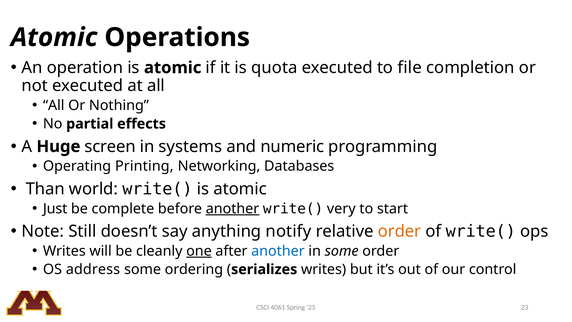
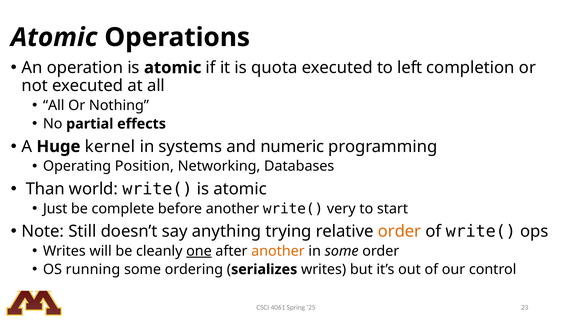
file: file -> left (410, 68)
screen: screen -> kernel (110, 146)
Printing: Printing -> Position (144, 166)
another underline: present -> none (232, 208)
notify: notify -> trying (289, 231)
another colour: blue -> orange (278, 251)
address: address -> running (93, 269)
